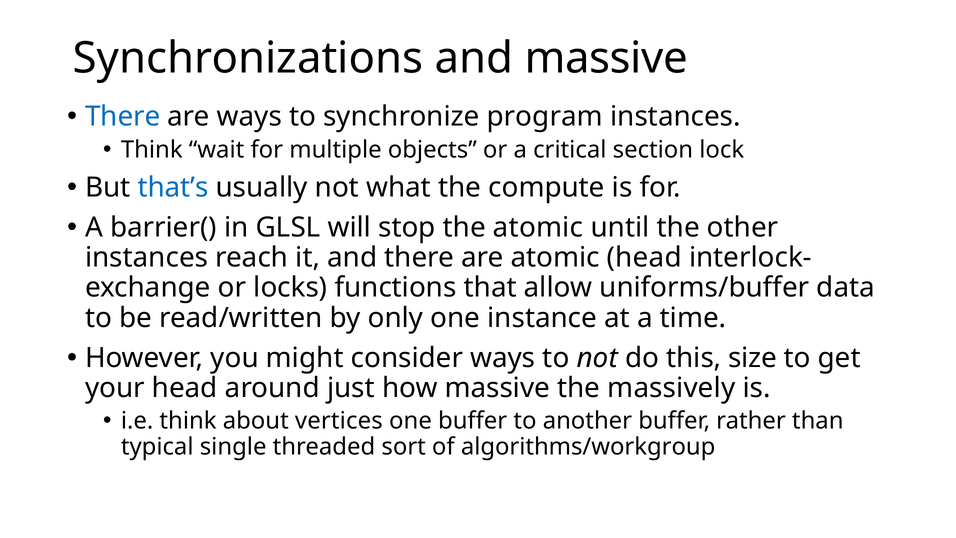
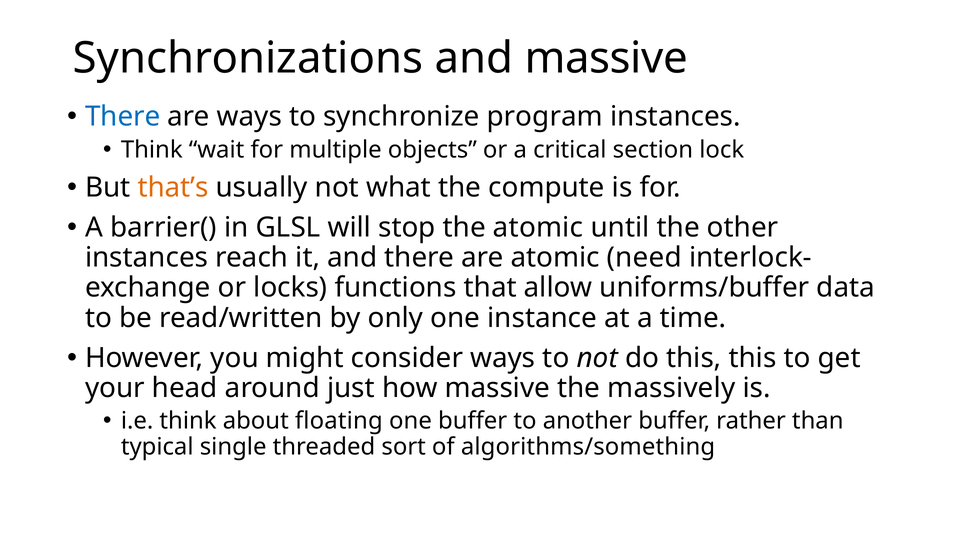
that’s colour: blue -> orange (173, 187)
atomic head: head -> need (644, 258)
this size: size -> this (753, 358)
vertices: vertices -> floating (339, 421)
algorithms/workgroup: algorithms/workgroup -> algorithms/something (588, 447)
